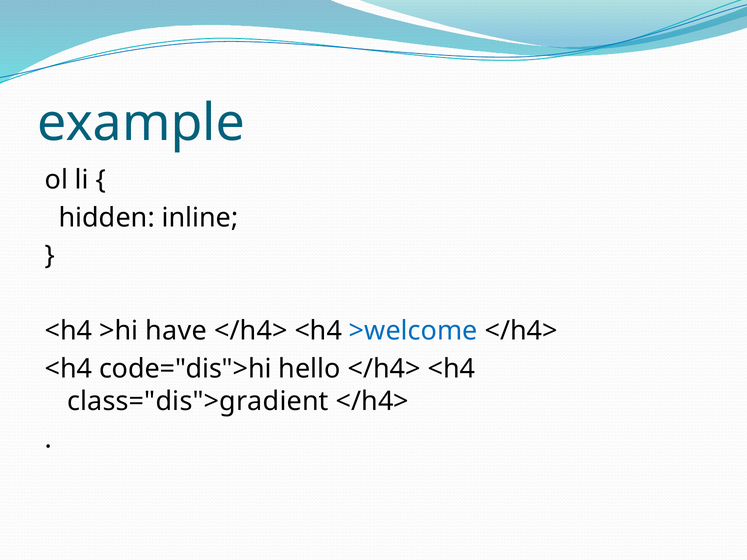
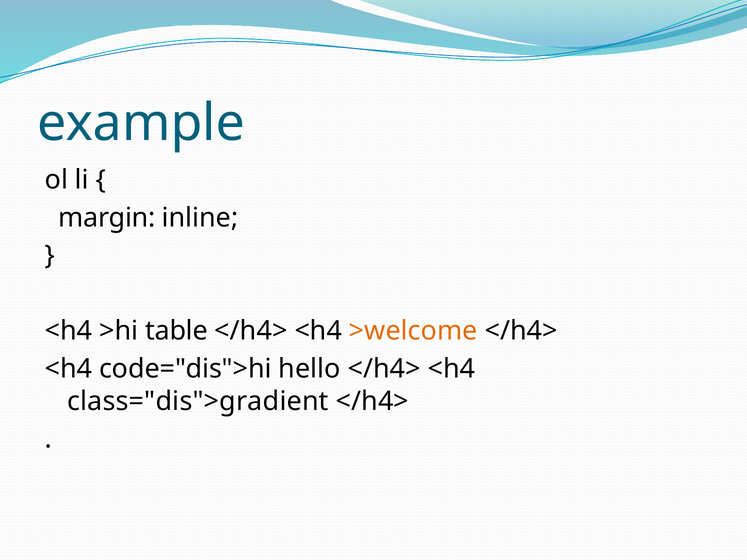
hidden: hidden -> margin (107, 218)
have: have -> table (177, 331)
>welcome colour: blue -> orange (413, 331)
